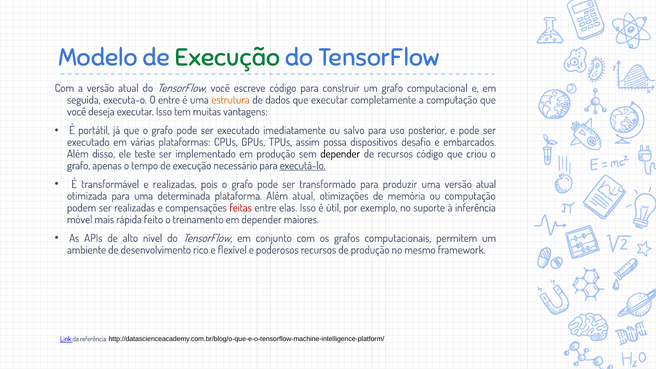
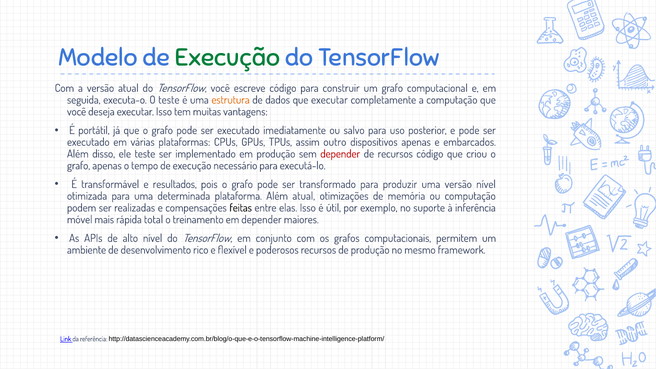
O entre: entre -> teste (169, 100)
possa: possa -> outro (335, 142)
dispositivos desafio: desafio -> apenas (416, 142)
depender colour: black -> red (340, 154)
executá-lo underline: present -> none (303, 166)
e realizadas: realizadas -> resultados (175, 184)
uma versão atual: atual -> nível (486, 184)
feitas colour: red -> black (241, 208)
feito: feito -> total (154, 220)
